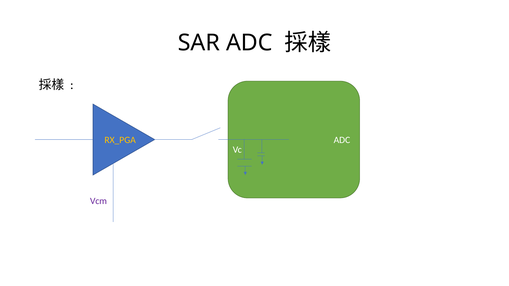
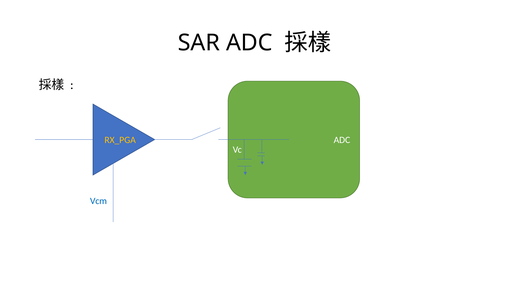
Vcm colour: purple -> blue (99, 201)
